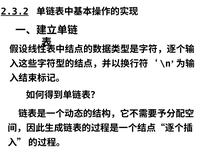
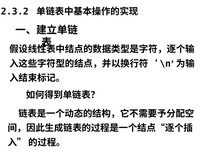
2.3.2 underline: present -> none (15, 12)
